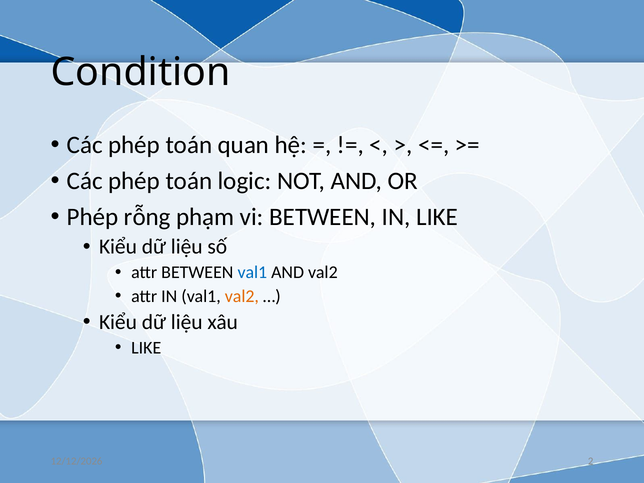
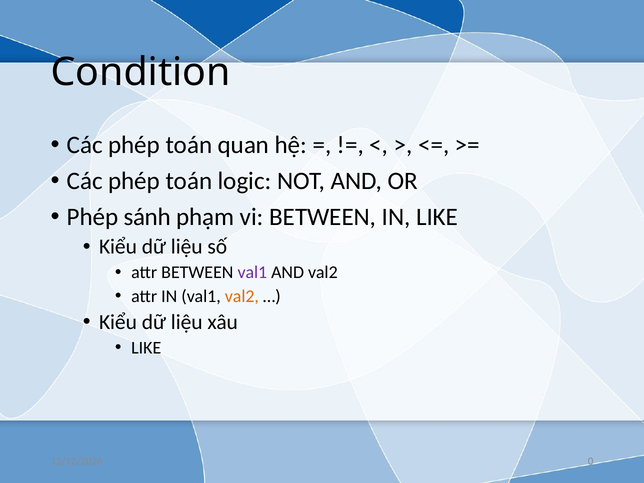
rỗng: rỗng -> sánh (147, 217)
val1 colour: blue -> purple (252, 273)
2: 2 -> 0 (591, 461)
